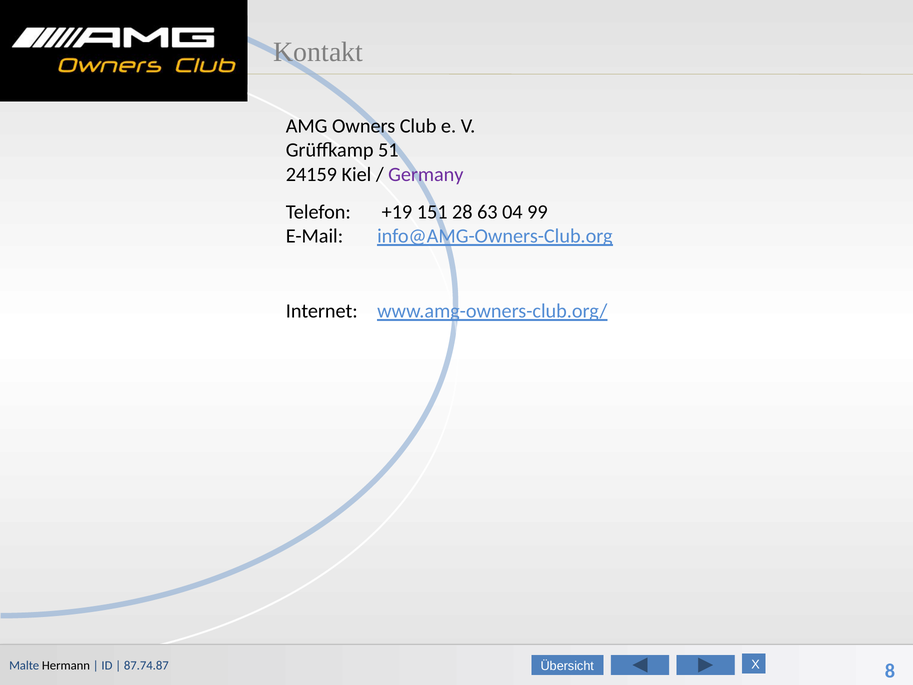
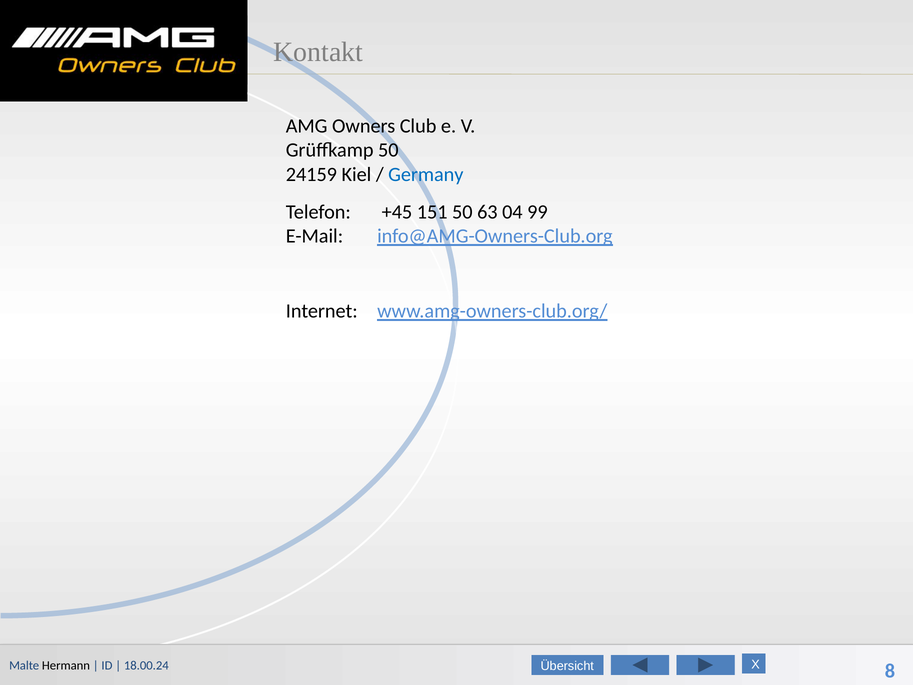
Grüffkamp 51: 51 -> 50 (388, 150)
Germany colour: purple -> blue (426, 175)
+19: +19 -> +45 (397, 212)
151 28: 28 -> 50 (462, 212)
87.74.87: 87.74.87 -> 18.00.24 (146, 665)
